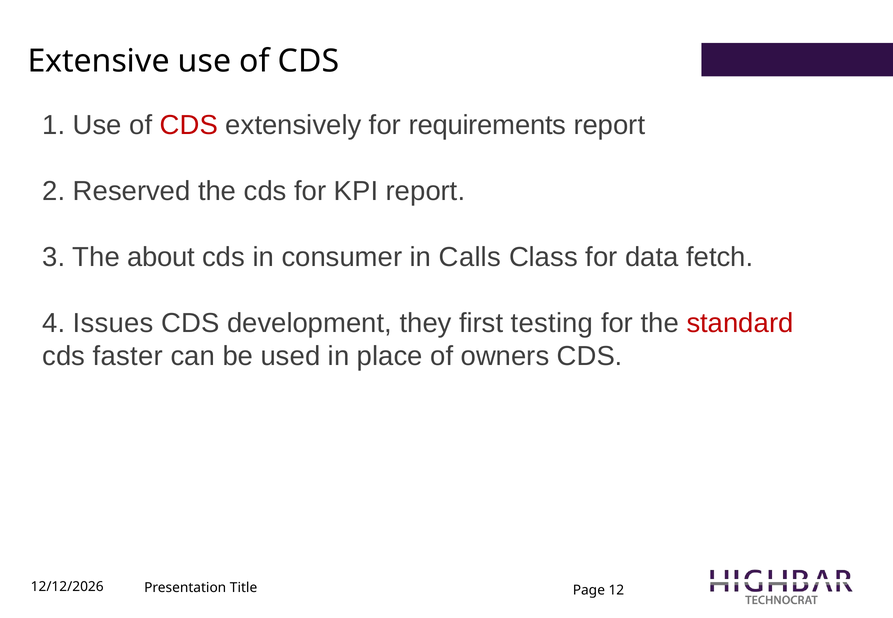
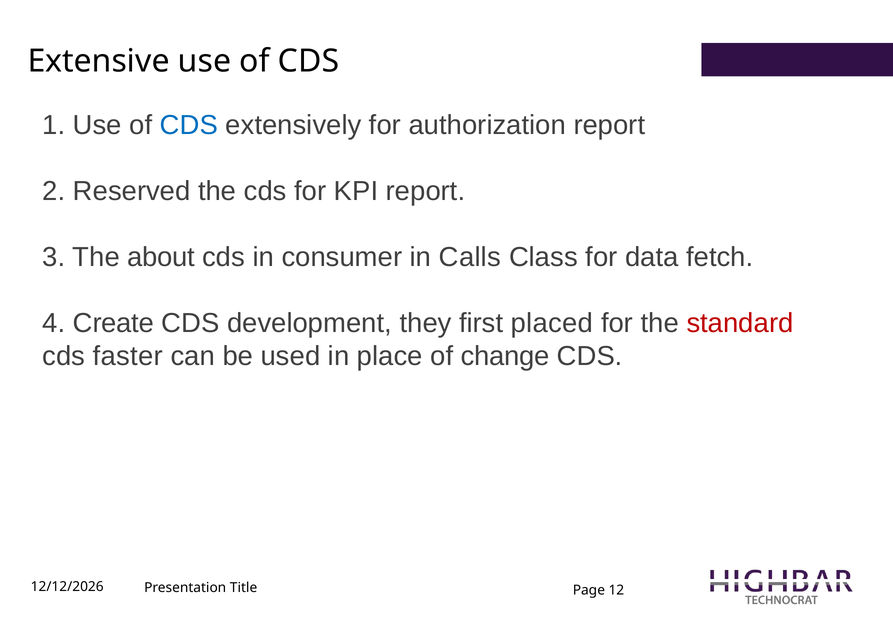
CDS colour: red -> blue (189, 125)
requirements: requirements -> authorization (487, 125)
Issues: Issues -> Create (114, 323)
testing: testing -> placed (552, 323)
owners: owners -> change (505, 356)
